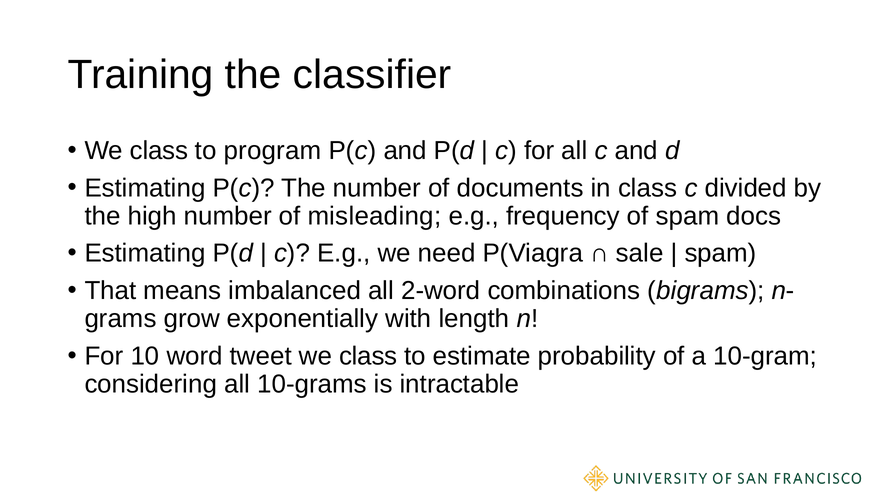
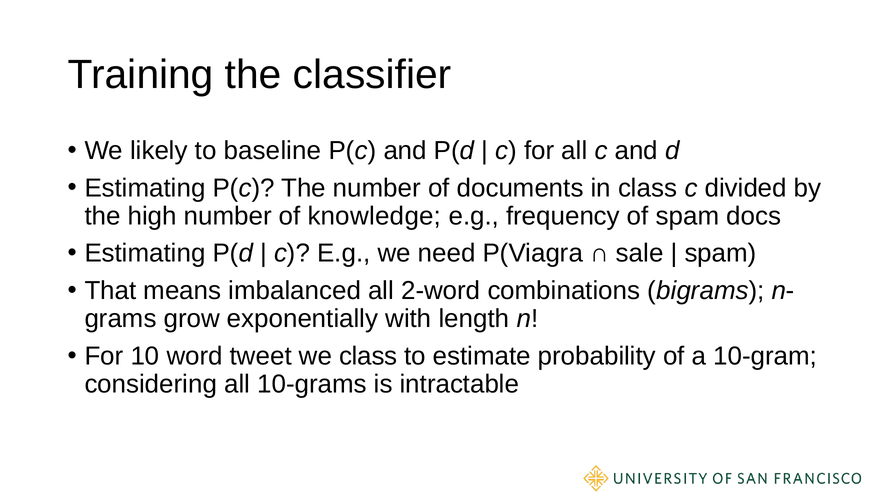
class: class -> likely (159, 150)
program: program -> baseline (273, 150)
misleading: misleading -> knowledge (374, 216)
